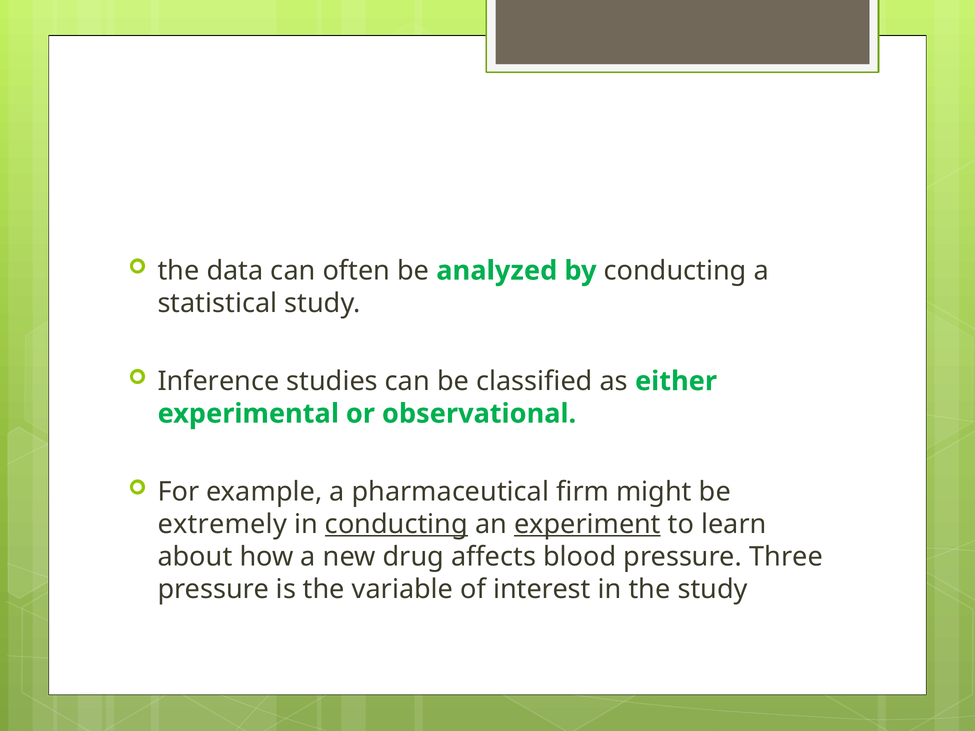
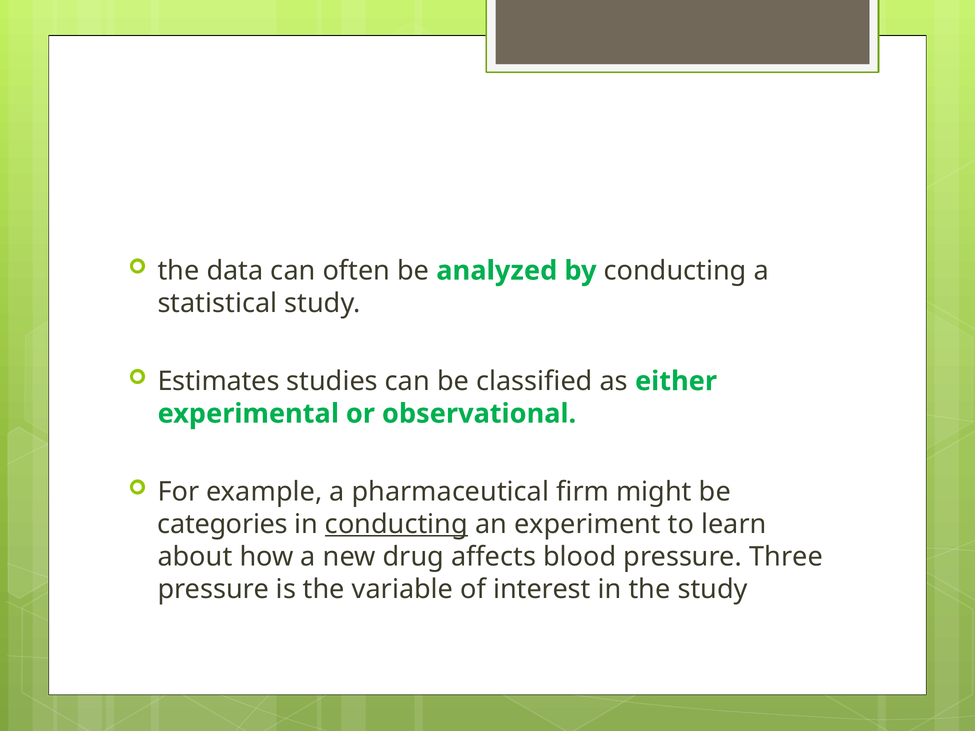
Inference: Inference -> Estimates (219, 381)
extremely: extremely -> categories (223, 524)
experiment underline: present -> none (587, 524)
